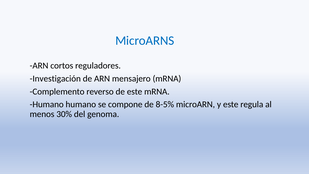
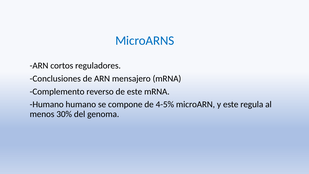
Investigación: Investigación -> Conclusiones (55, 79)
8-5%: 8-5% -> 4-5% (165, 104)
